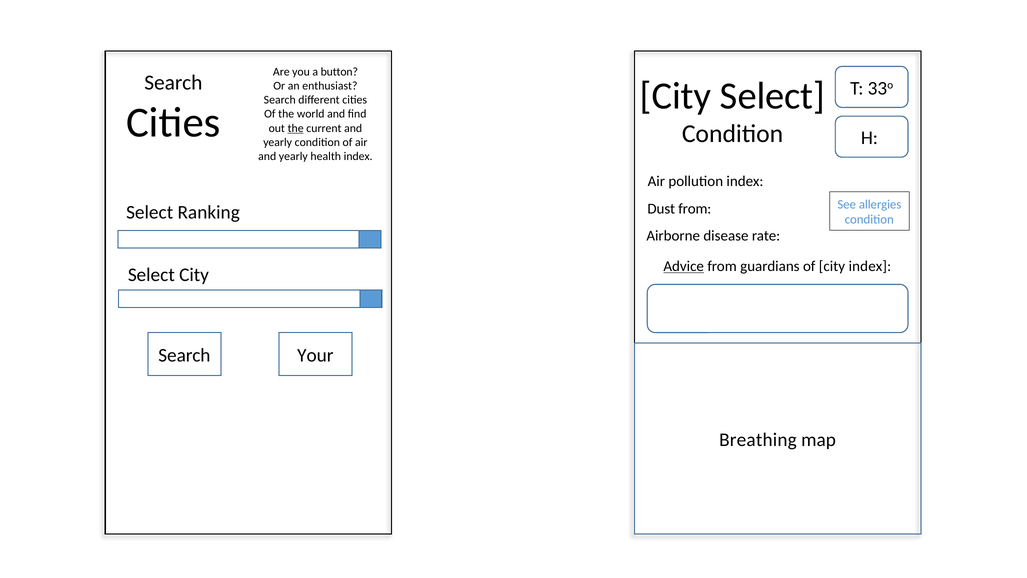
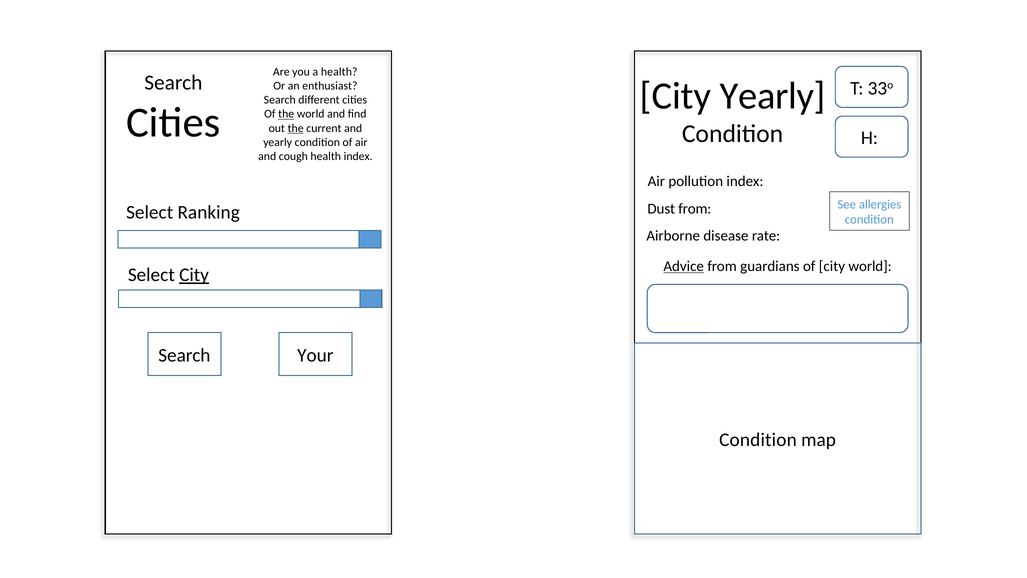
a button: button -> health (339, 72)
City Select: Select -> Yearly (773, 96)
the underline: none -> present (286, 114)
yearly: yearly -> cough (293, 156)
city index: index -> world (870, 266)
City underline: none -> present (194, 275)
Breathing: Breathing -> Condition (758, 440)
